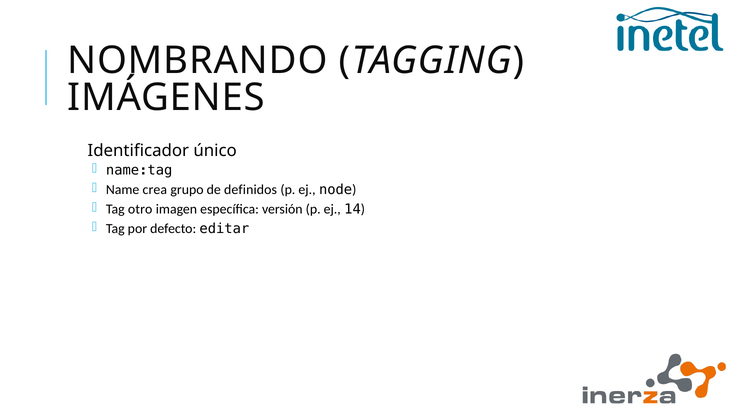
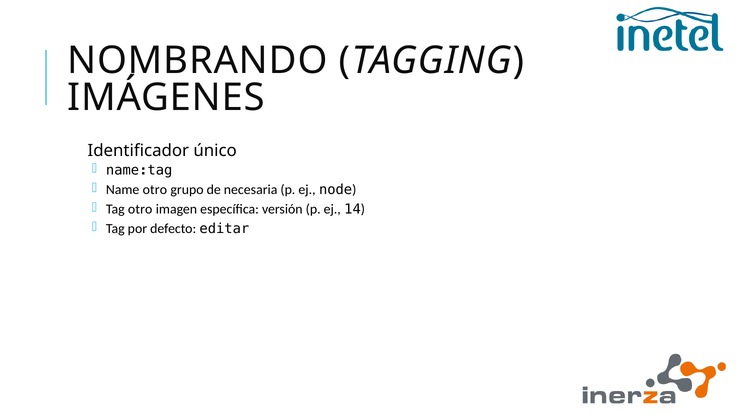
Name crea: crea -> otro (155, 190)
definidos: definidos -> necesaria (251, 190)
